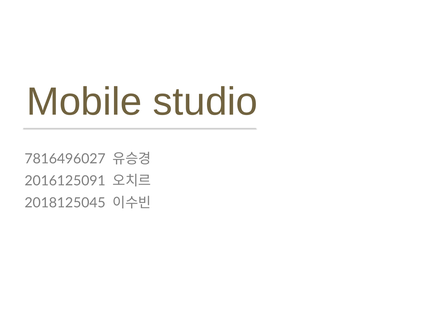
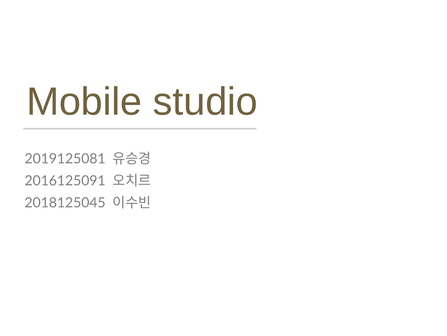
7816496027: 7816496027 -> 2019125081 (65, 158)
